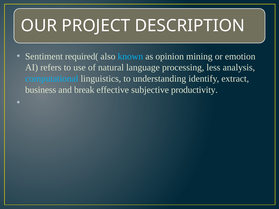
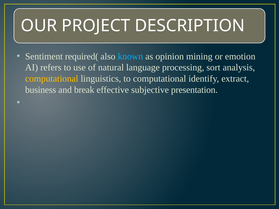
less: less -> sort (213, 68)
computational colour: light blue -> yellow (52, 79)
to understanding: understanding -> computational (160, 79)
productivity: productivity -> presentation (194, 90)
